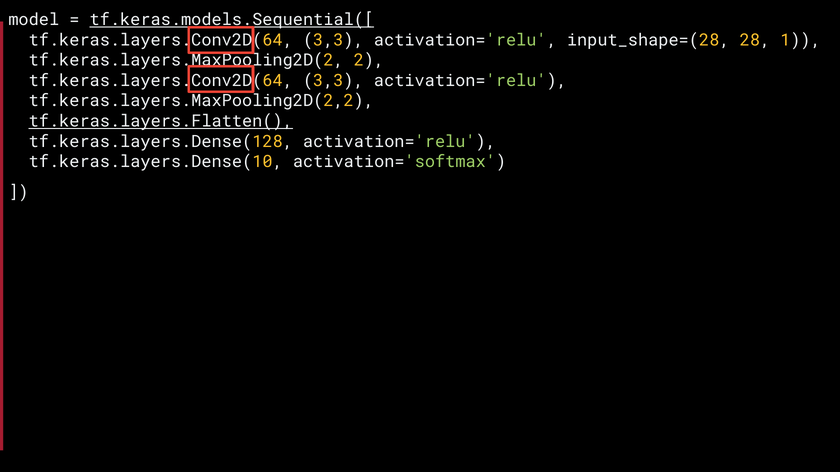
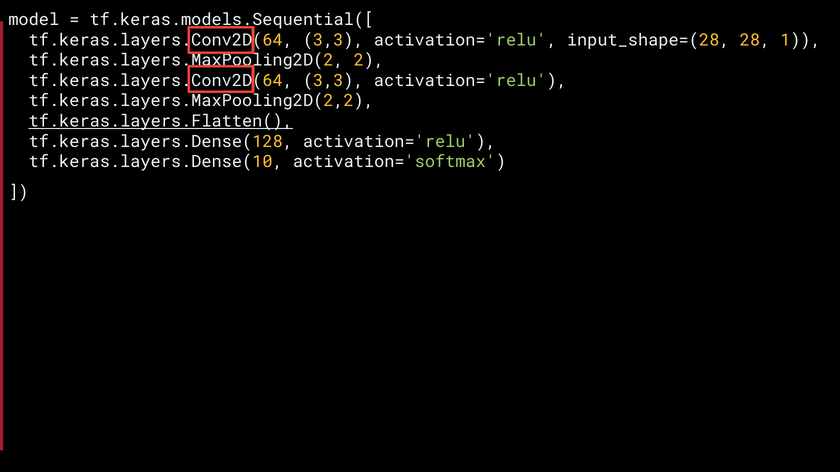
tf.keras.models.Sequential([ underline: present -> none (232, 20)
